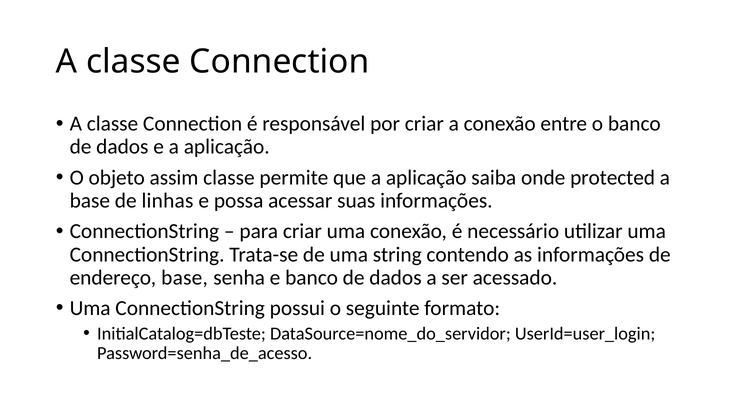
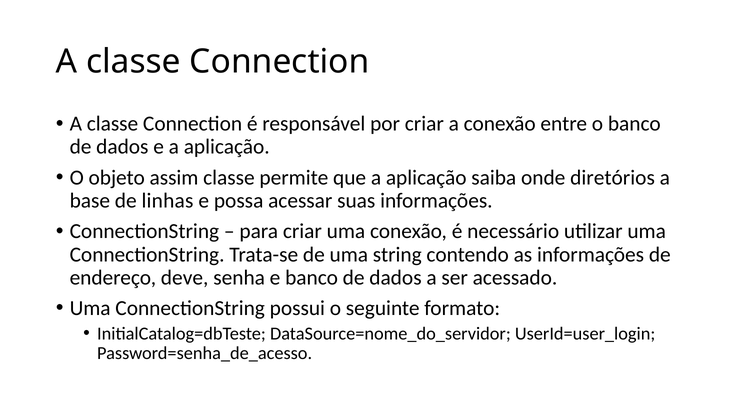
protected: protected -> diretórios (613, 178)
endereço base: base -> deve (185, 278)
